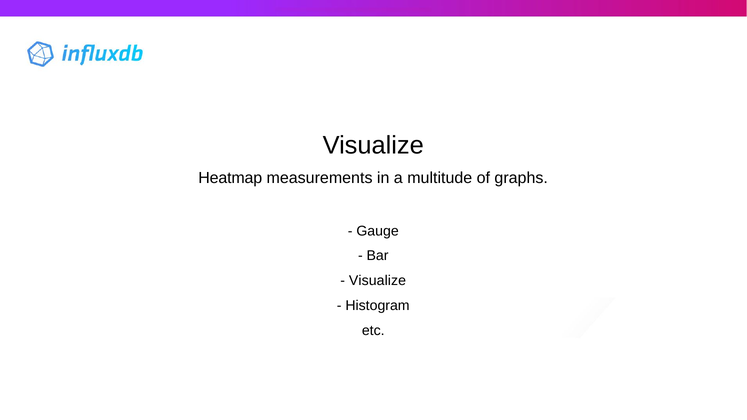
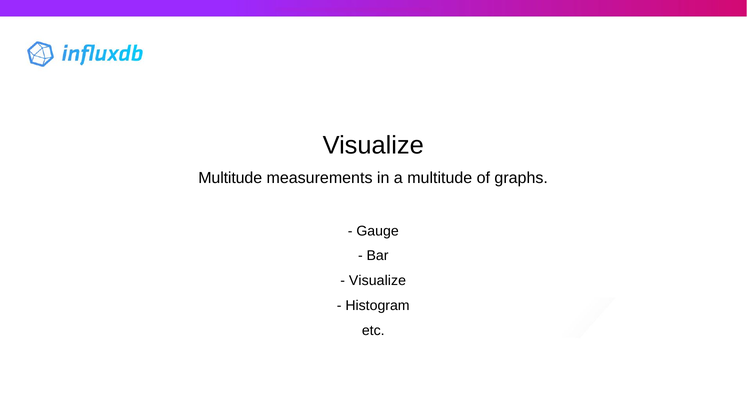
Heatmap: Heatmap -> Multitude (230, 178)
